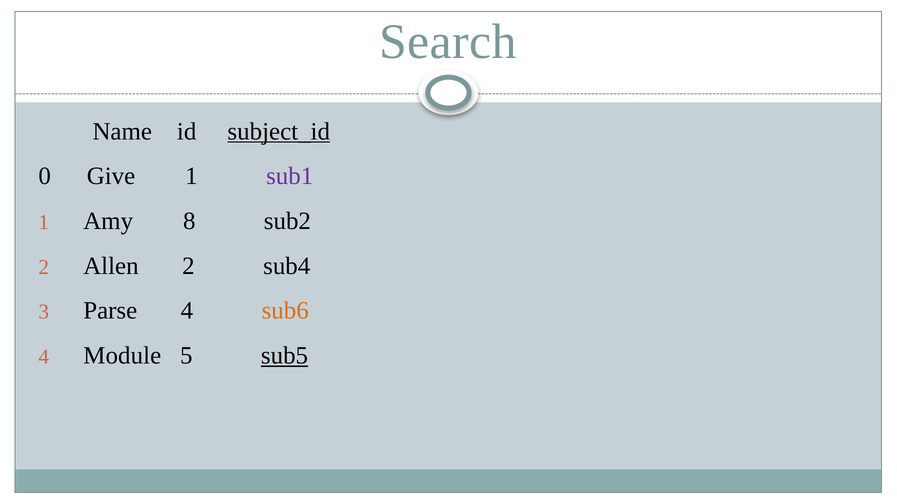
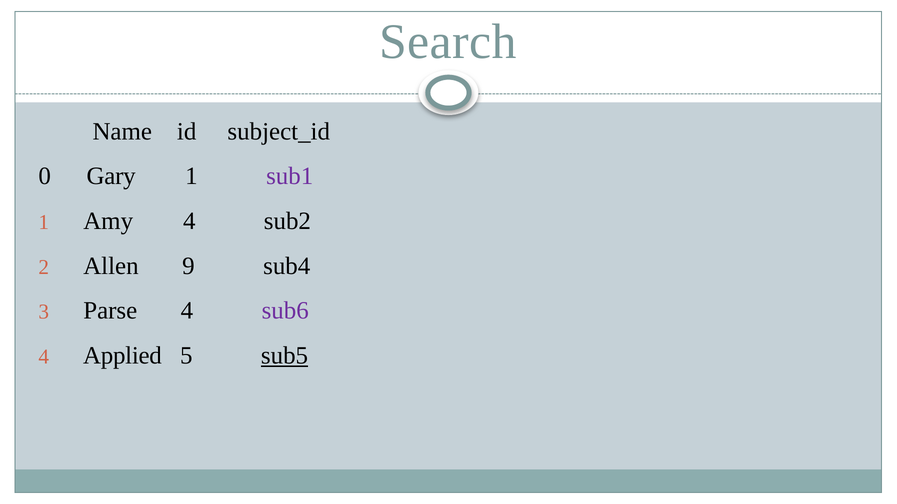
subject_id underline: present -> none (279, 131)
Give: Give -> Gary (111, 176)
Amy 8: 8 -> 4 (189, 221)
Allen 2: 2 -> 9 (188, 266)
sub6 colour: orange -> purple (285, 311)
Module: Module -> Applied (122, 356)
